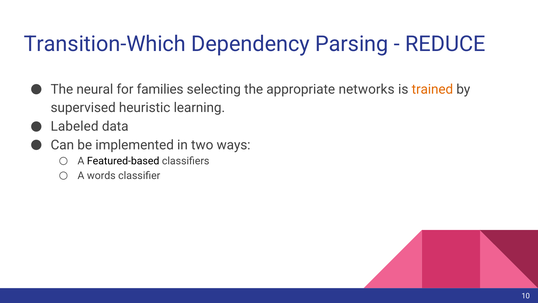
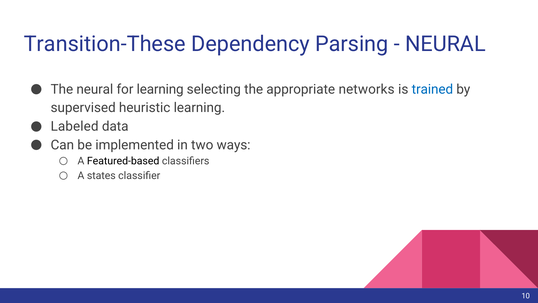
Transition-Which: Transition-Which -> Transition-These (105, 44)
REDUCE: REDUCE -> NEURAL (445, 44)
for families: families -> learning (160, 89)
trained colour: orange -> blue (432, 89)
words: words -> states (101, 175)
